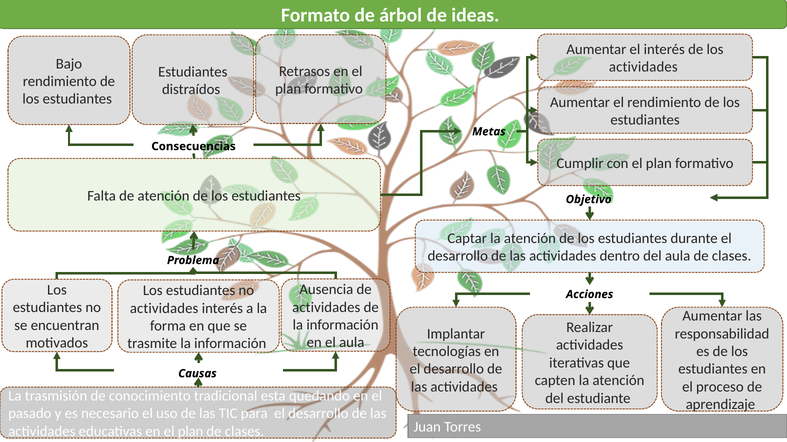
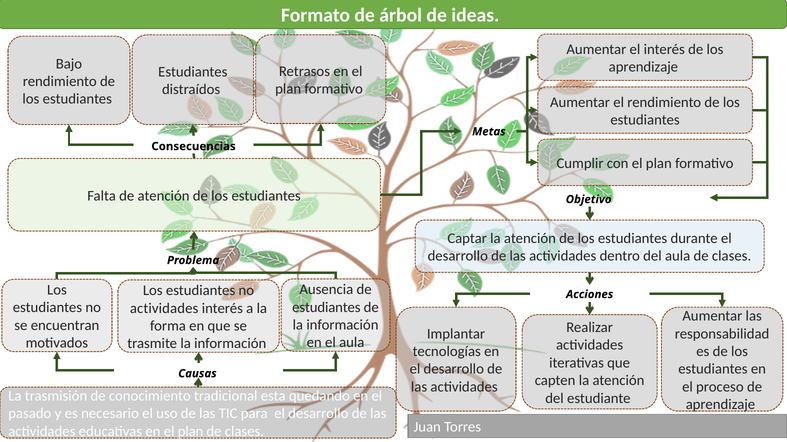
actividades: actividades -> aprendizaje (643, 67)
actividades: actividades -> estudiantes (326, 308)
